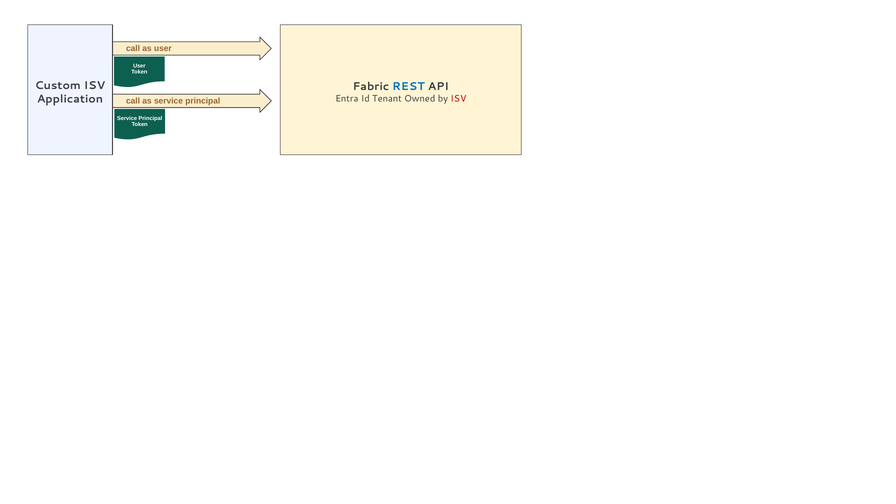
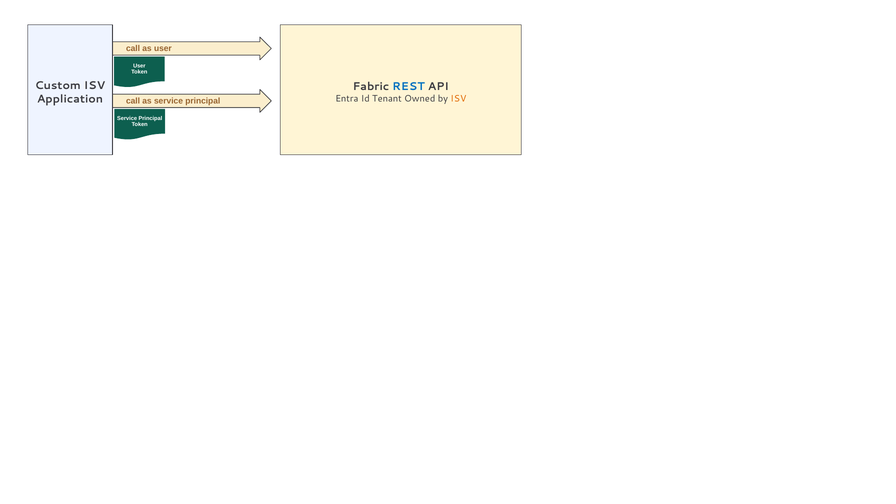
ISV colour: red -> orange (458, 99)
